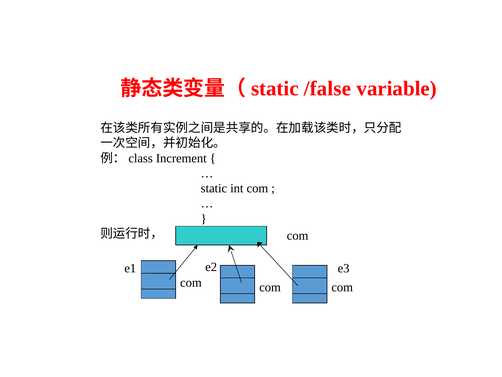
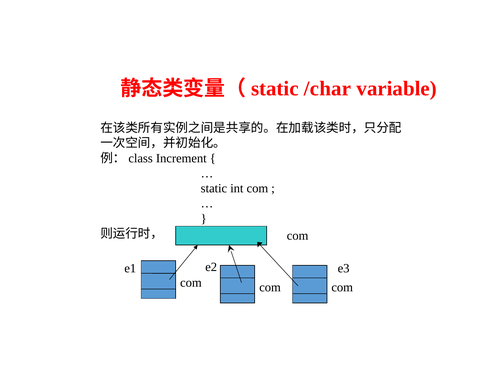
/false: /false -> /char (328, 89)
